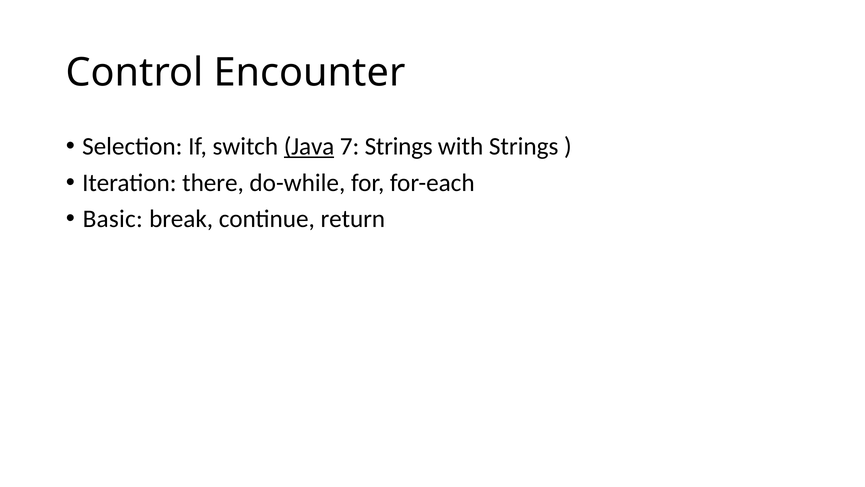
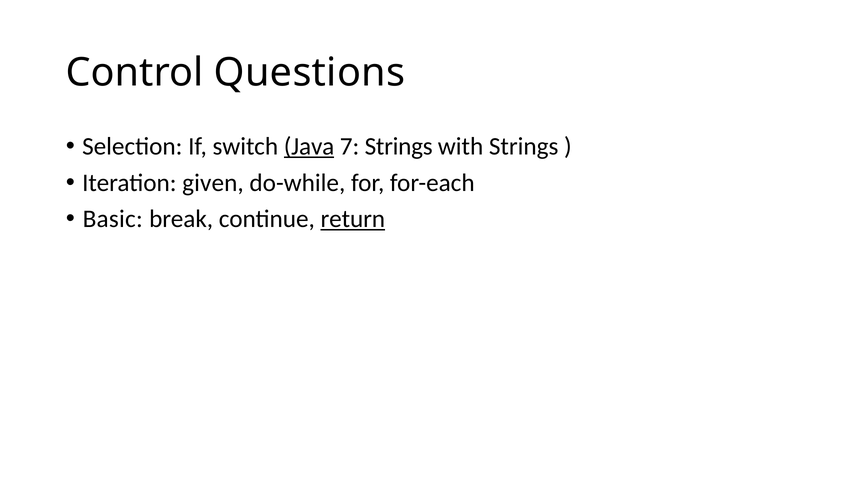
Encounter: Encounter -> Questions (309, 73)
there: there -> given (213, 183)
return underline: none -> present (353, 219)
